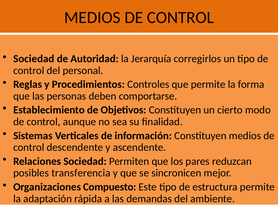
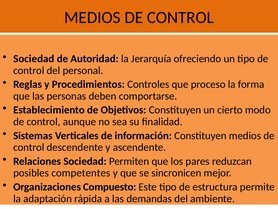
corregirlos: corregirlos -> ofreciendo (197, 59)
que permite: permite -> proceso (208, 84)
transferencia: transferencia -> competentes (81, 173)
